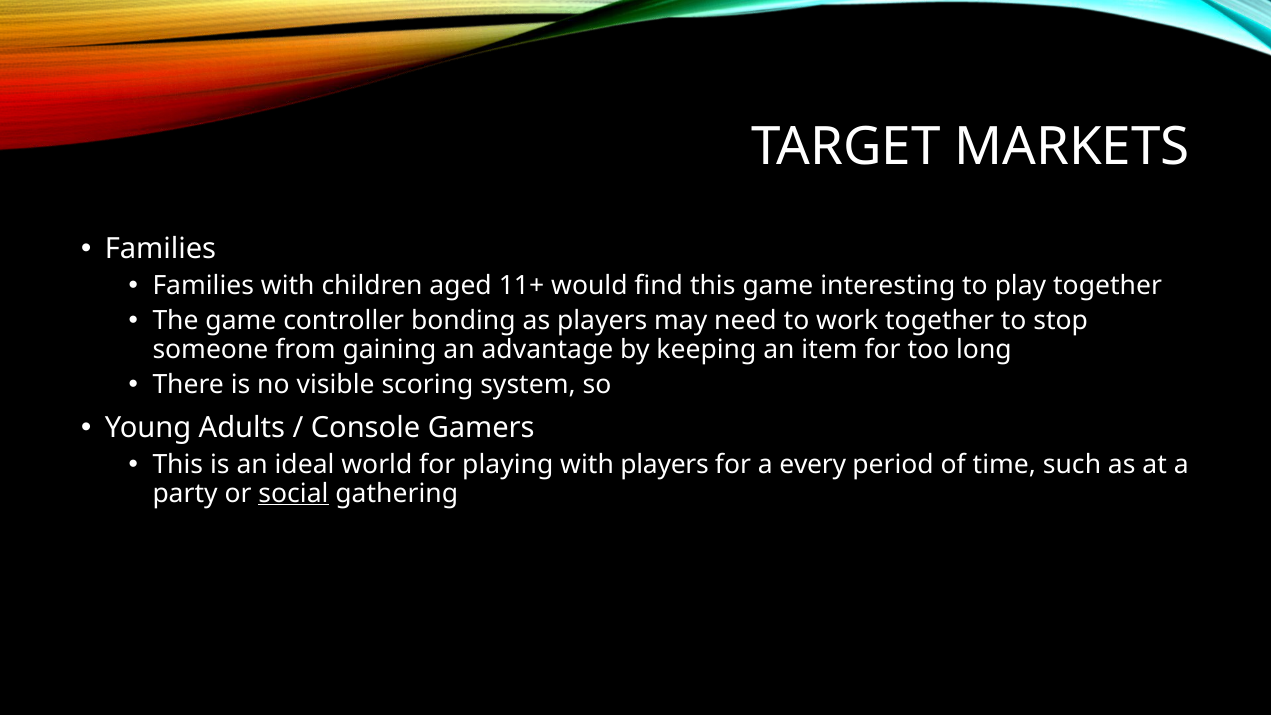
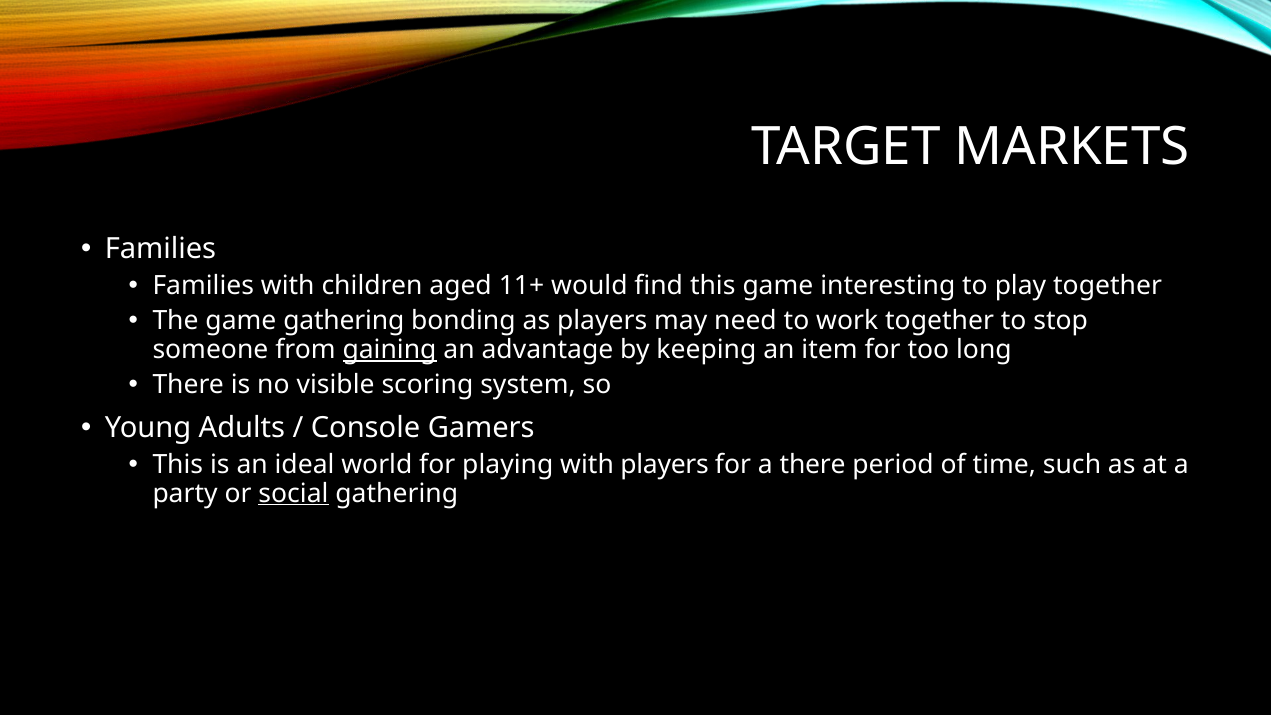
game controller: controller -> gathering (344, 321)
gaining underline: none -> present (390, 350)
a every: every -> there (813, 465)
